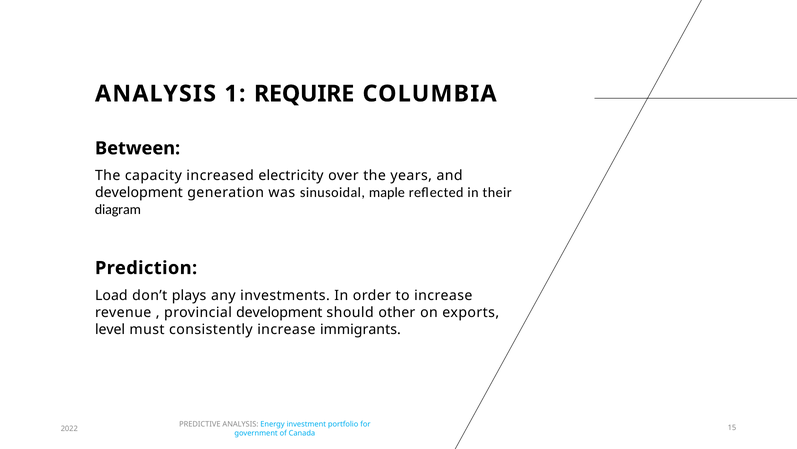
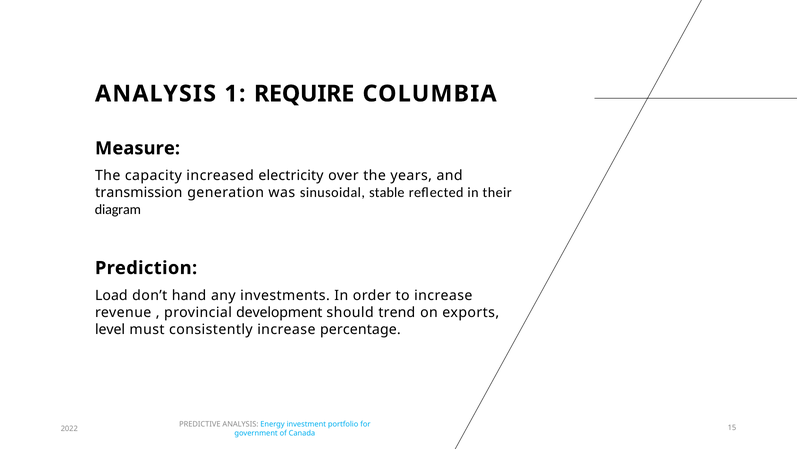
Between: Between -> Measure (138, 148)
development: development -> transmission (139, 192)
maple: maple -> stable (387, 192)
plays: plays -> hand (189, 295)
other: other -> trend (397, 312)
immigrants: immigrants -> percentage (360, 329)
